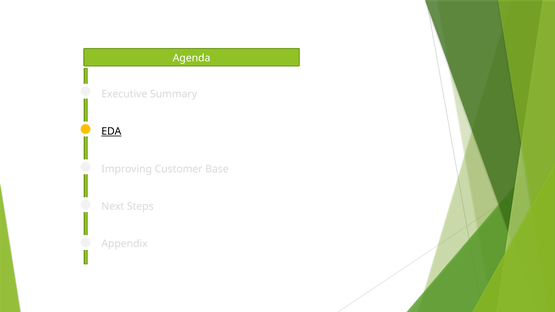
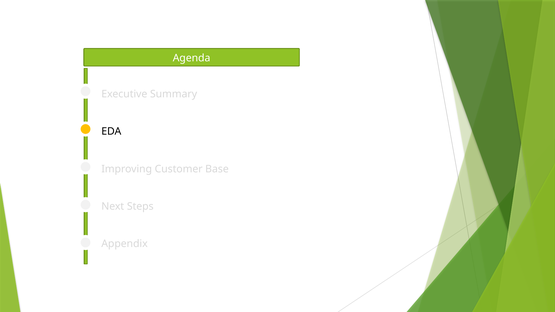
EDA underline: present -> none (111, 132)
